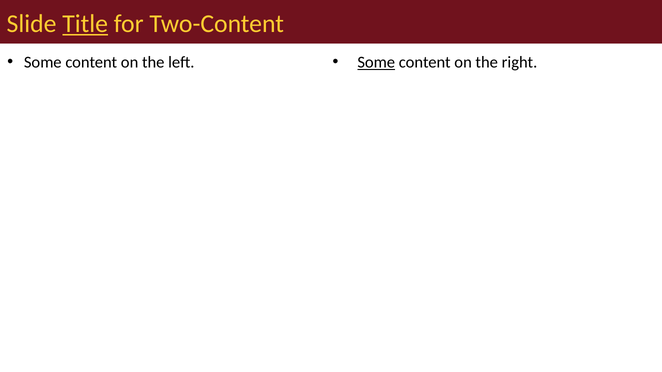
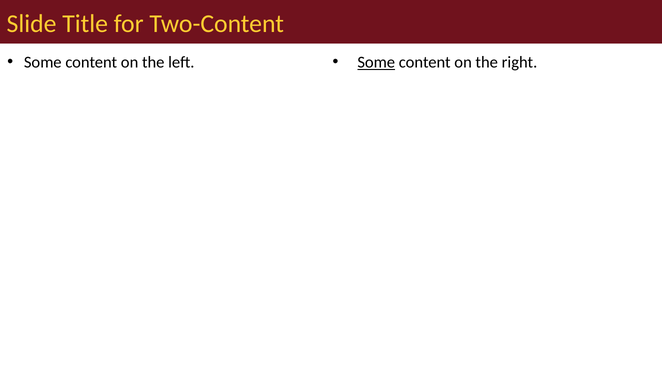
Title underline: present -> none (85, 24)
